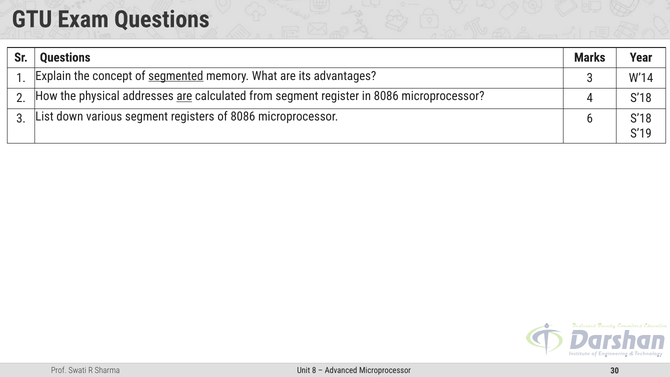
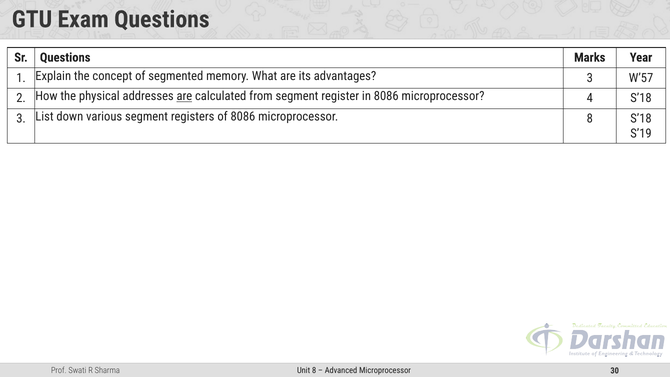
segmented underline: present -> none (176, 76)
W’14: W’14 -> W’57 (641, 78)
microprocessor 6: 6 -> 8 (590, 119)
